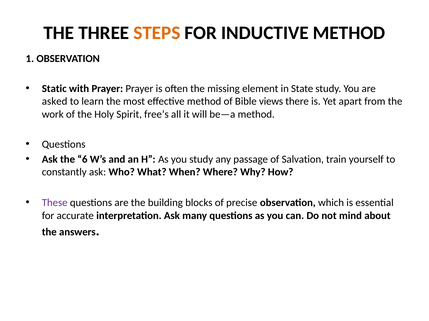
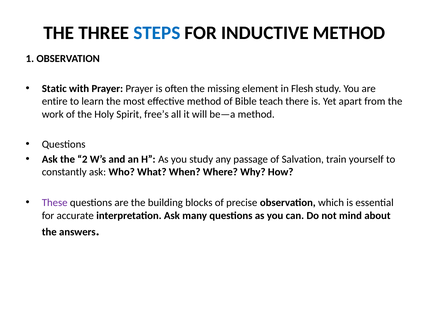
STEPS colour: orange -> blue (157, 33)
State: State -> Flesh (302, 89)
asked: asked -> entire (55, 102)
views: views -> teach (271, 102)
6: 6 -> 2 (82, 160)
